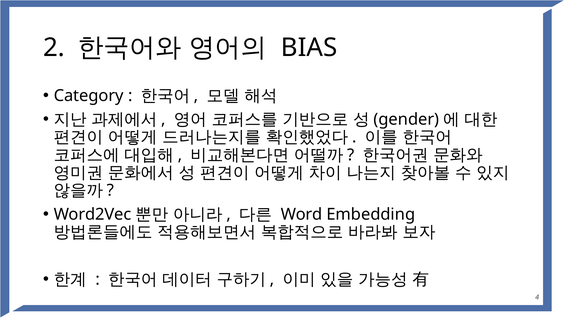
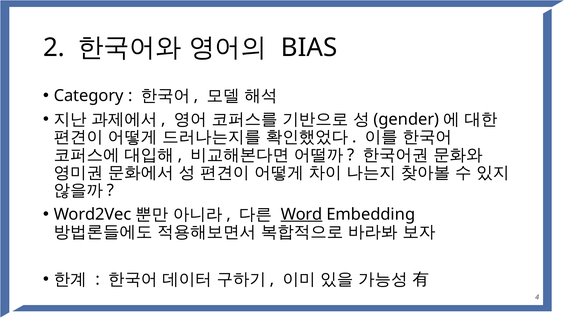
Word underline: none -> present (302, 214)
